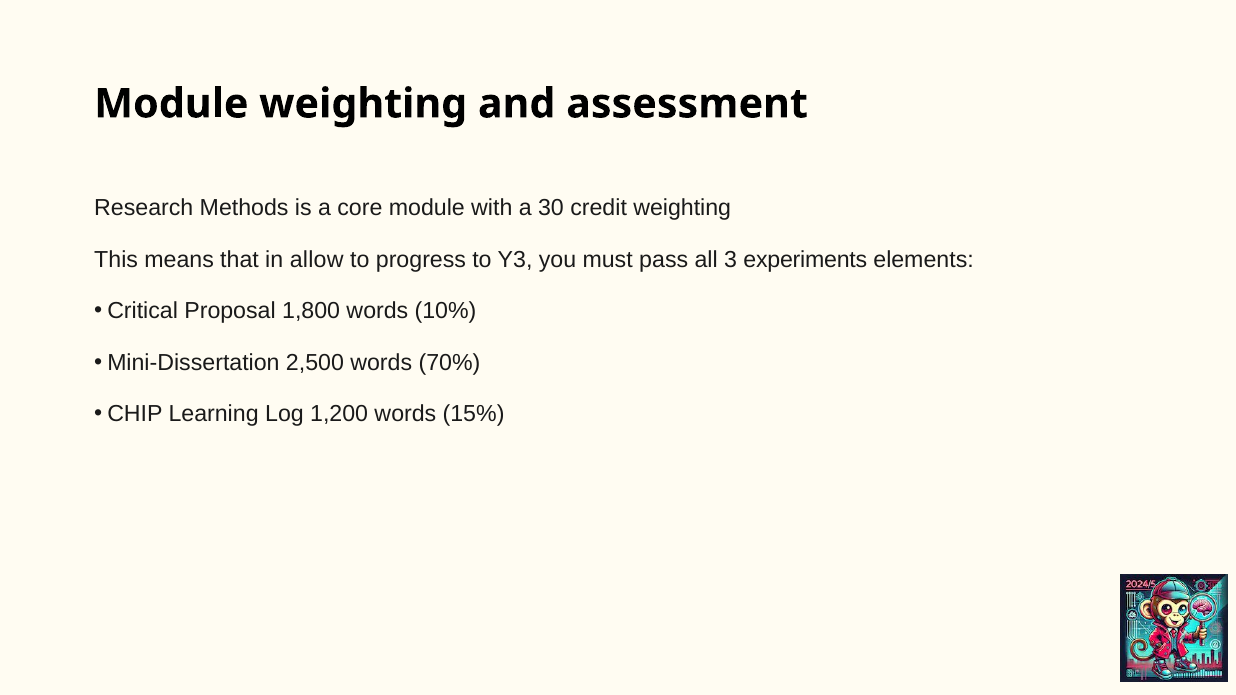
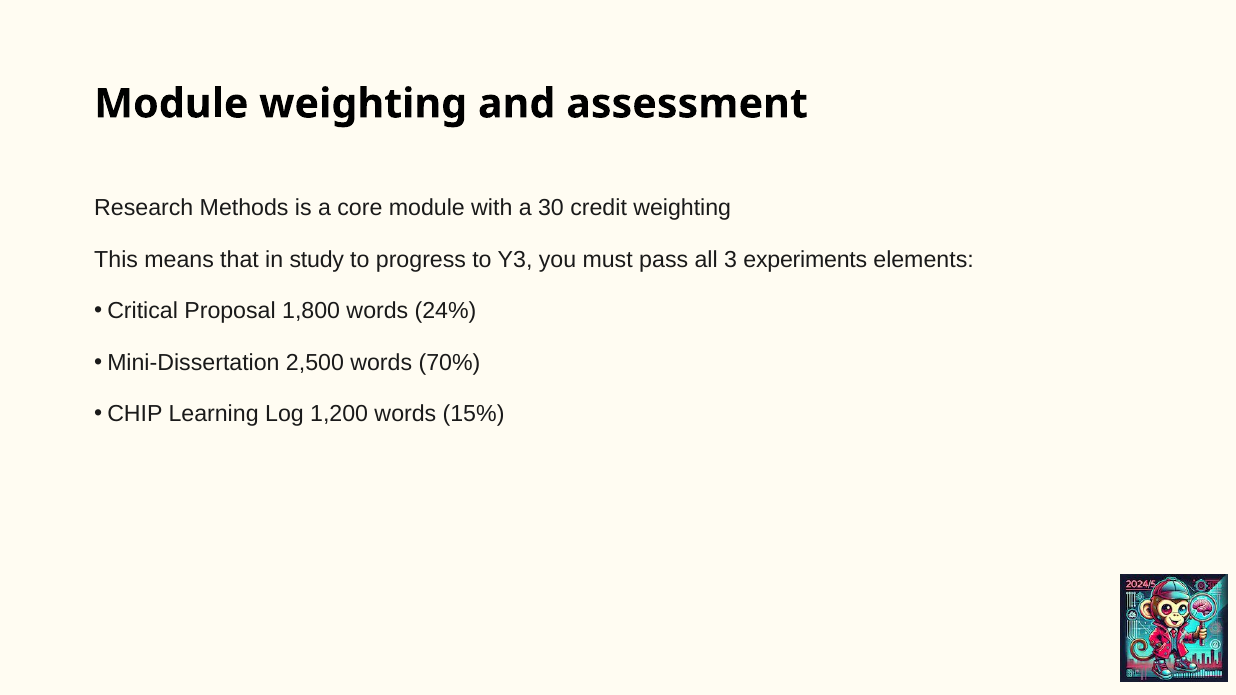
allow: allow -> study (317, 260)
10%: 10% -> 24% (446, 311)
